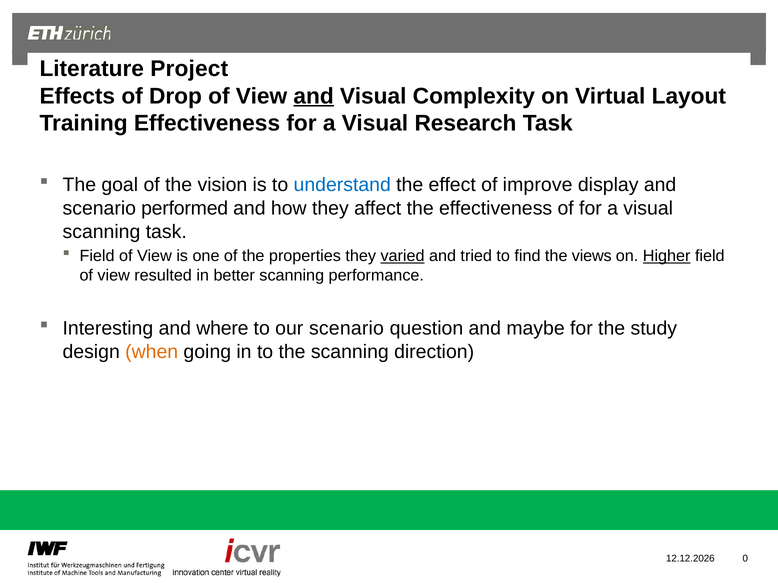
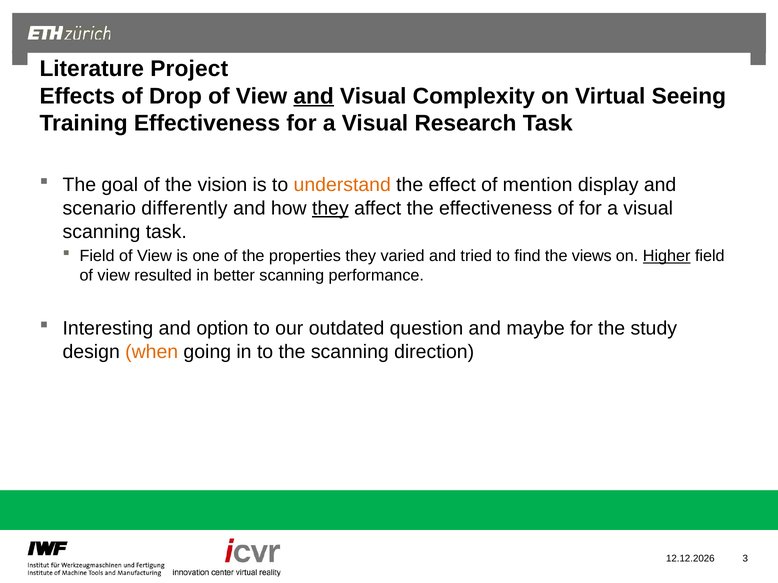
Layout: Layout -> Seeing (689, 96)
understand colour: blue -> orange (342, 185)
improve: improve -> mention (538, 185)
performed: performed -> differently (184, 209)
they underline: none -> present (330, 209)
varied underline: present -> none (403, 256)
where: where -> option (222, 329)
our scenario: scenario -> outdated (347, 329)
0: 0 -> 3 (745, 559)
